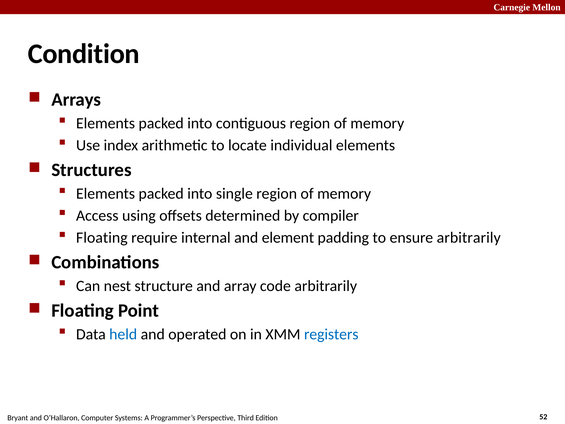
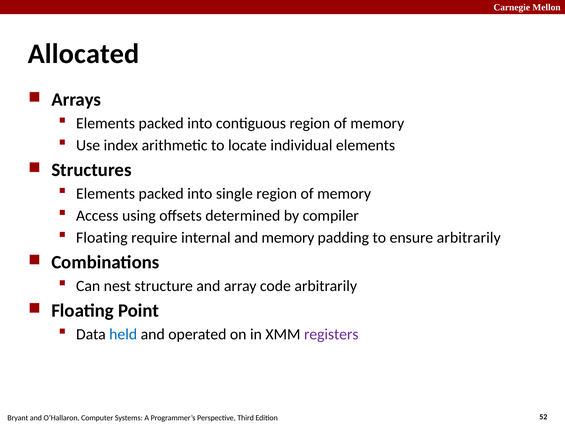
Condition: Condition -> Allocated (84, 54)
and element: element -> memory (288, 238)
registers colour: blue -> purple (331, 334)
